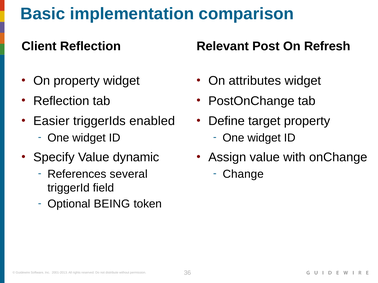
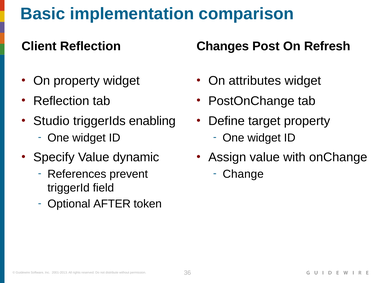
Relevant: Relevant -> Changes (223, 46)
Easier: Easier -> Studio (51, 121)
enabled: enabled -> enabling (152, 121)
several: several -> prevent (129, 174)
BEING: BEING -> AFTER (112, 204)
